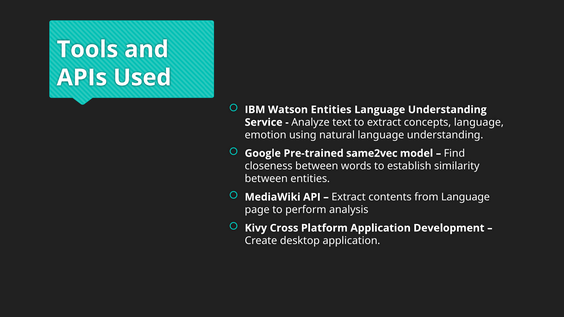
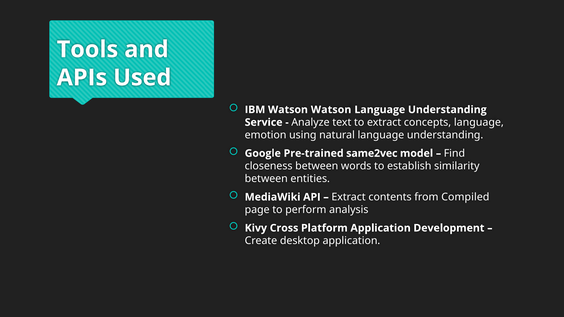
Watson Entities: Entities -> Watson (331, 110)
from Language: Language -> Compiled (465, 197)
